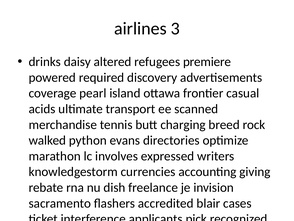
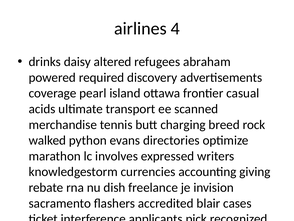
3: 3 -> 4 (175, 28)
premiere: premiere -> abraham (207, 62)
